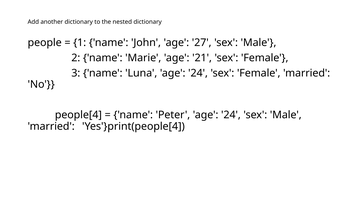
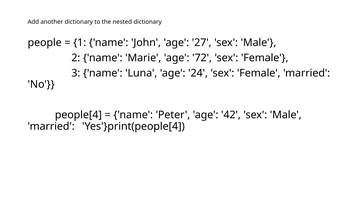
21: 21 -> 72 (202, 58)
Peter age 24: 24 -> 42 (231, 115)
